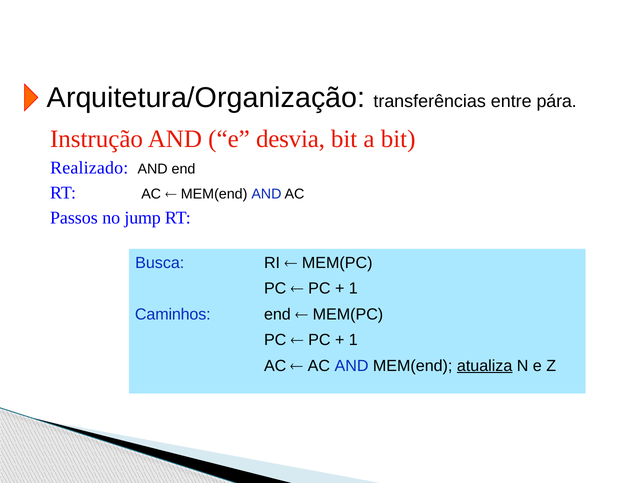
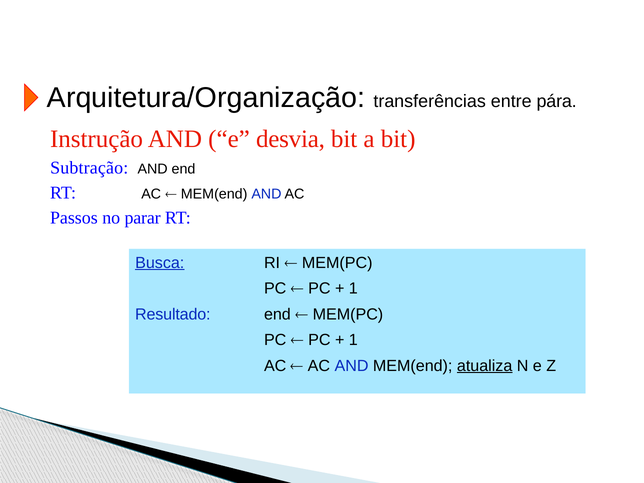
Realizado: Realizado -> Subtração (89, 168)
jump: jump -> parar (143, 218)
Busca underline: none -> present (160, 263)
Caminhos: Caminhos -> Resultado (173, 314)
